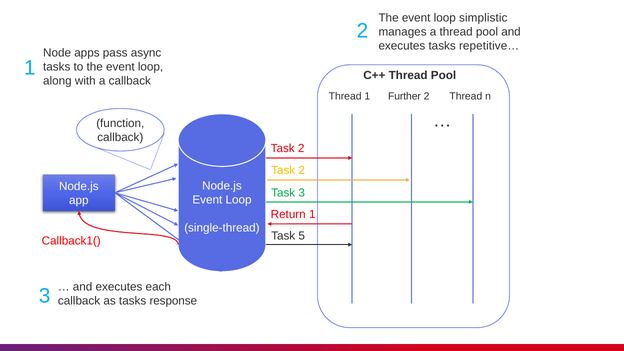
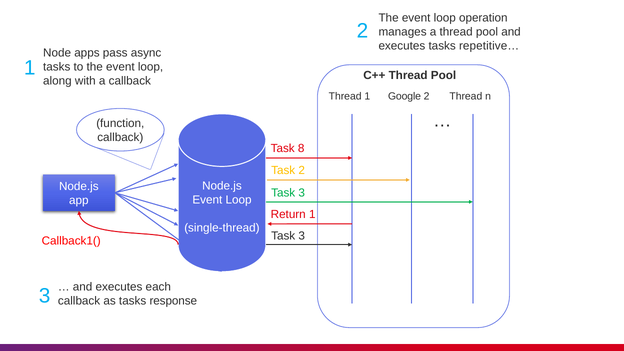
simplistic: simplistic -> operation (483, 18)
Further: Further -> Google (405, 96)
2: 2 -> 8 (301, 148)
5: 5 -> 3 (302, 236)
